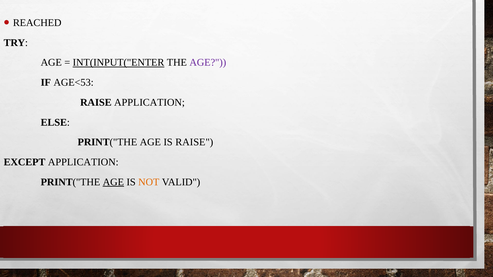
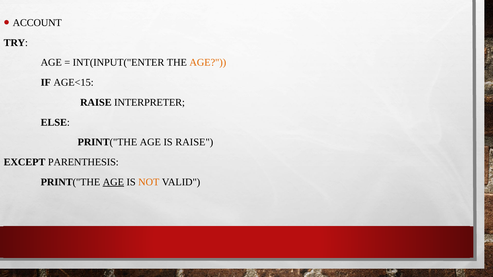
REACHED: REACHED -> ACCOUNT (37, 23)
INT(INPUT("ENTER underline: present -> none (118, 63)
AGE colour: purple -> orange (208, 63)
AGE<53: AGE<53 -> AGE<15 (74, 83)
RAISE APPLICATION: APPLICATION -> INTERPRETER (150, 103)
EXCEPT APPLICATION: APPLICATION -> PARENTHESIS (83, 162)
